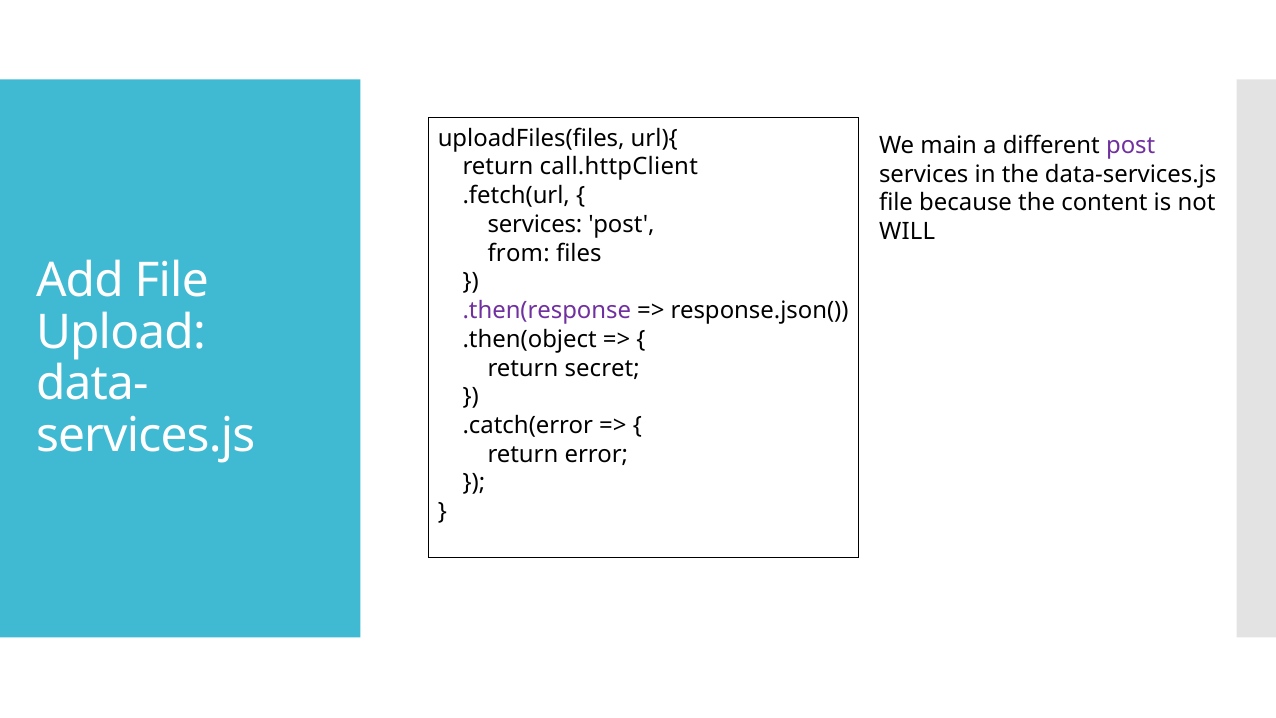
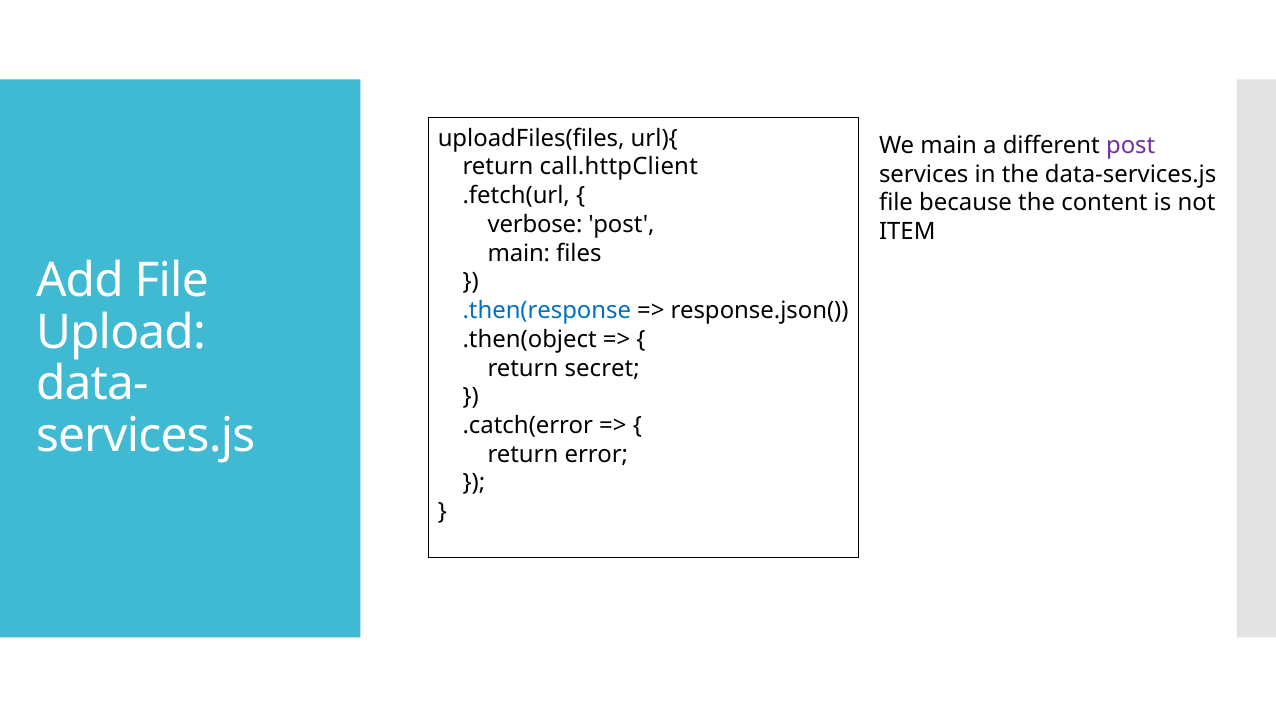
services: services -> verbose (535, 224)
WILL: WILL -> ITEM (907, 232)
from: from -> main (519, 253)
.then(response colour: purple -> blue (547, 311)
